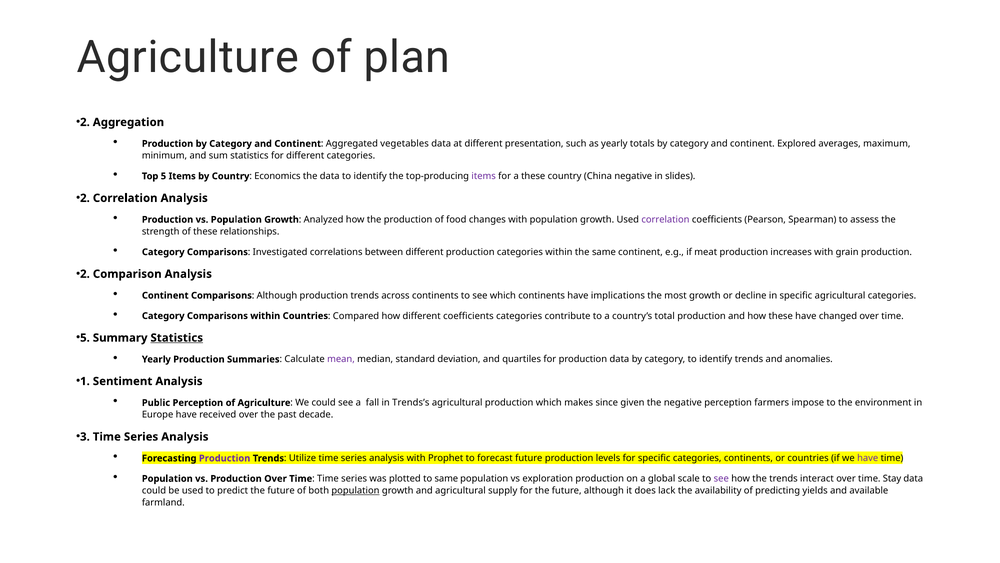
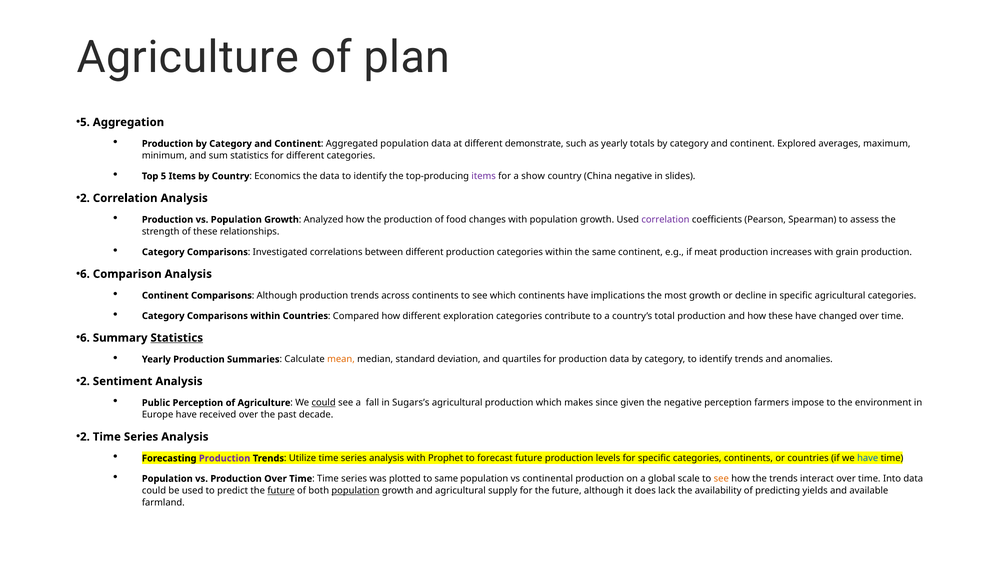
2: 2 -> 5 (85, 122)
Aggregated vegetables: vegetables -> population (405, 144)
presentation: presentation -> demonstrate (534, 144)
a these: these -> show (533, 176)
2: 2 -> 6 (85, 274)
different coefficients: coefficients -> exploration (468, 316)
5: 5 -> 6 (85, 338)
mean colour: purple -> orange (341, 359)
1: 1 -> 2 (85, 381)
could underline: none -> present (324, 402)
Trends’s: Trends’s -> Sugars’s (411, 402)
3: 3 -> 2 (85, 436)
have colour: purple -> blue (868, 458)
exploration: exploration -> continental (548, 478)
see colour: purple -> orange (721, 478)
Stay: Stay -> Into (892, 478)
future underline: none -> present (281, 490)
